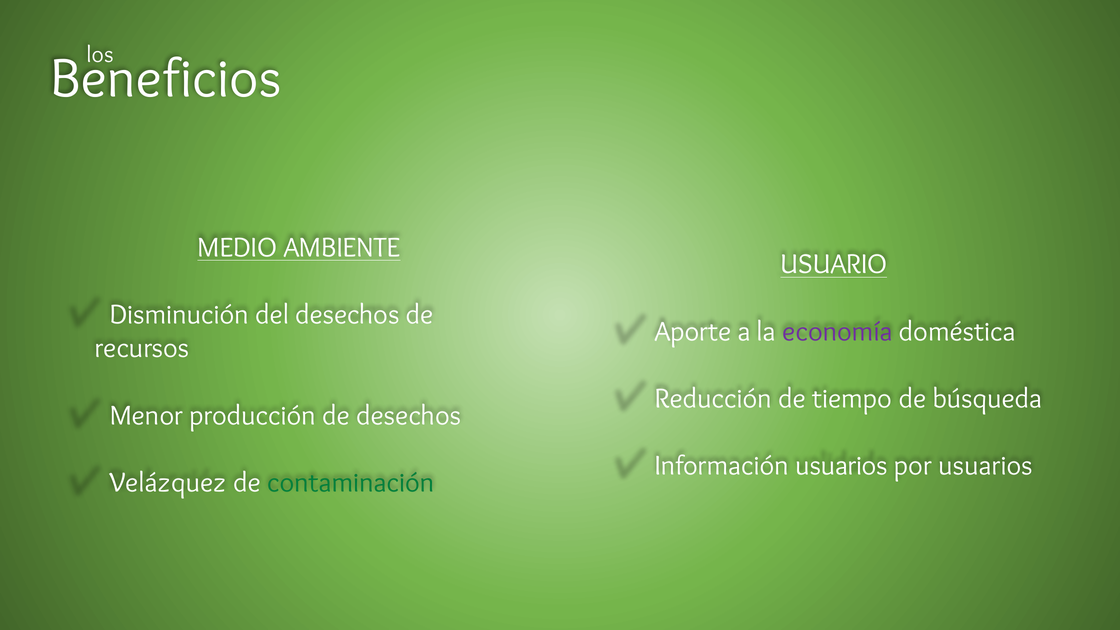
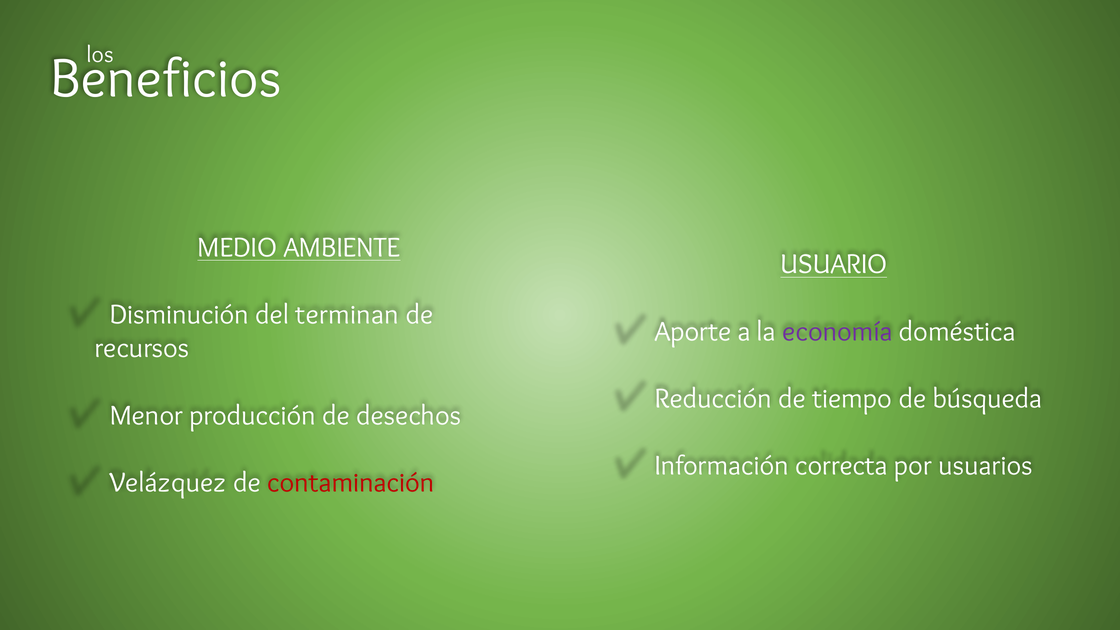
del desechos: desechos -> terminan (347, 315)
Información usuarios: usuarios -> correcta (842, 466)
contaminación colour: green -> red (351, 483)
